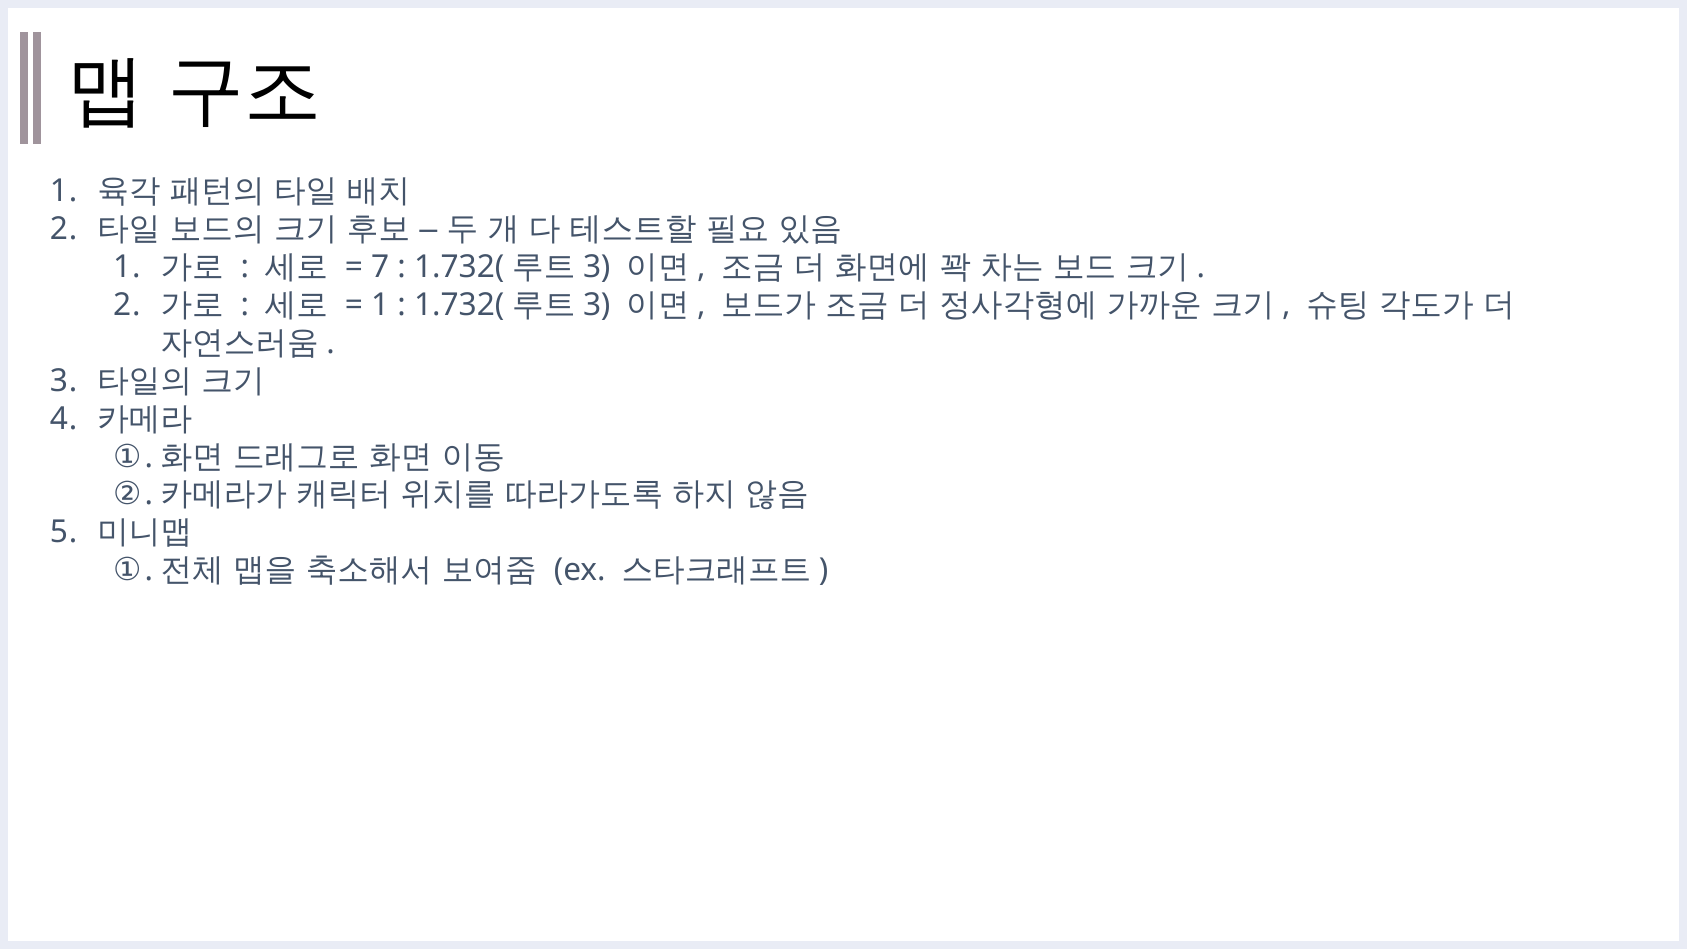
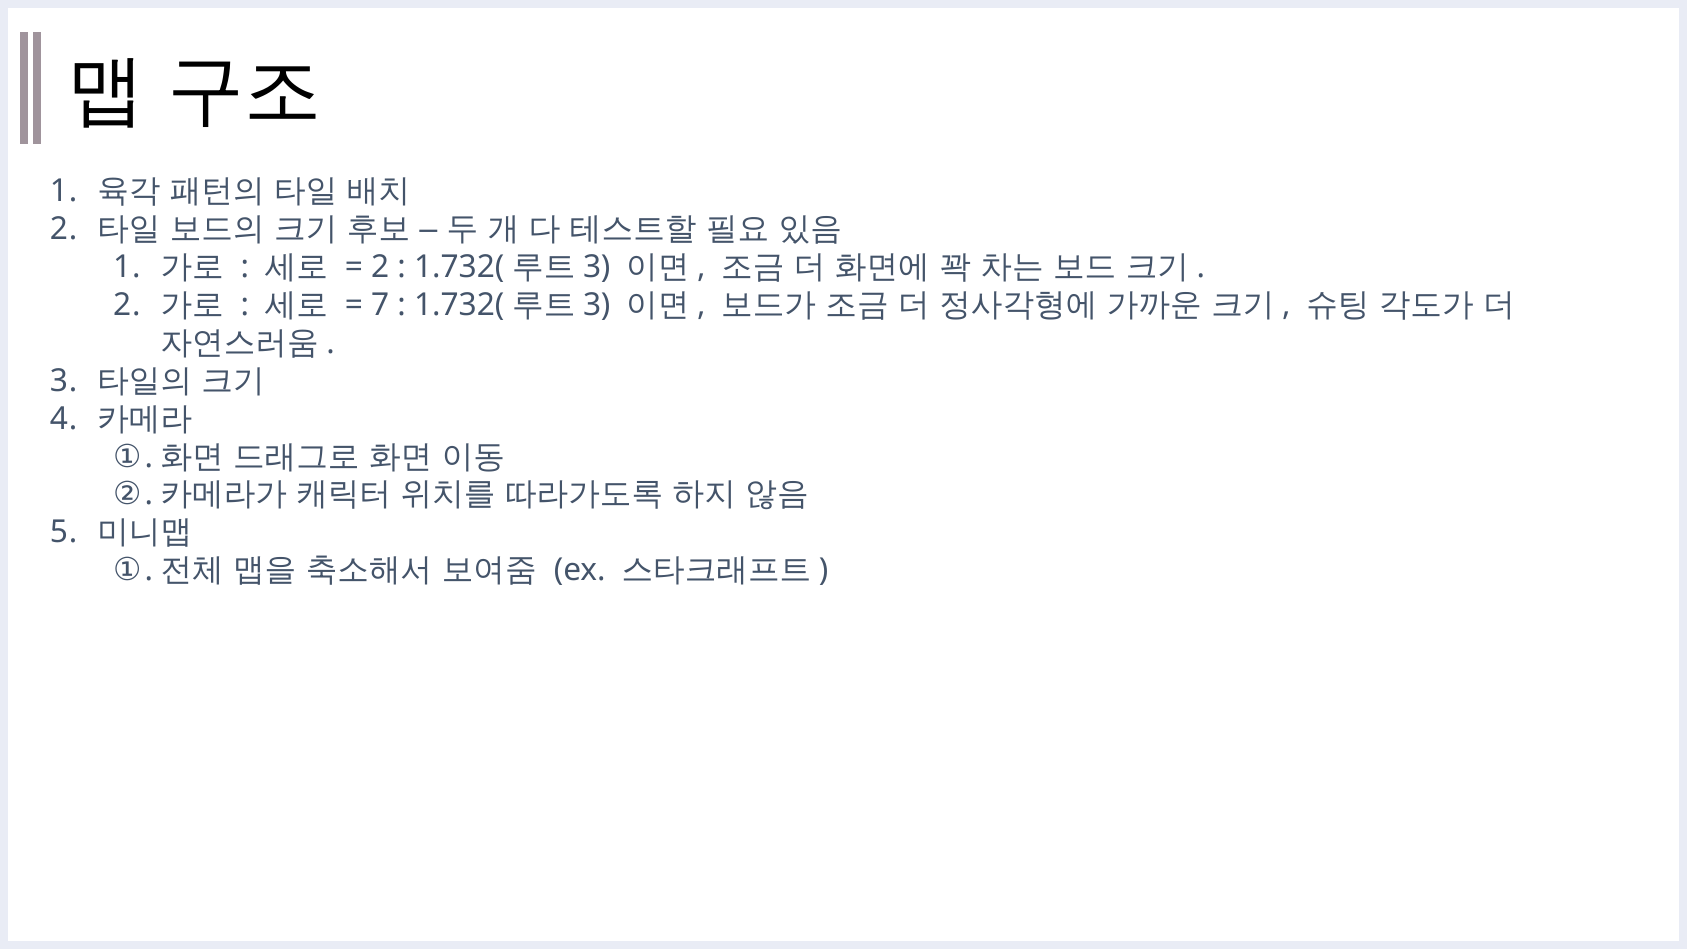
7: 7 -> 2 (380, 267)
1: 1 -> 7 (380, 305)
